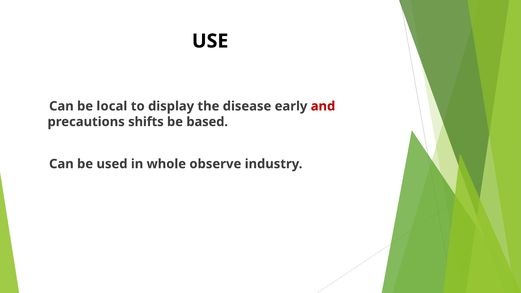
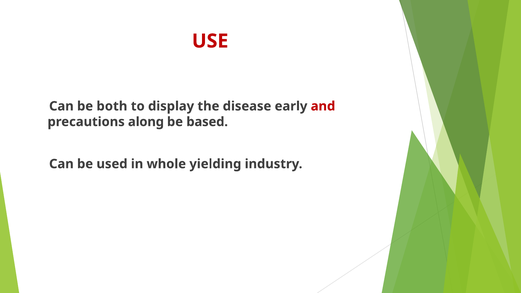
USE colour: black -> red (210, 41)
local: local -> both (112, 106)
shifts: shifts -> along (146, 122)
observe: observe -> yielding (215, 164)
